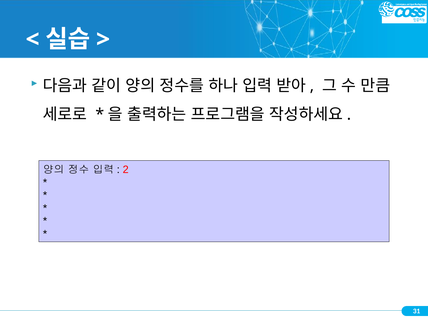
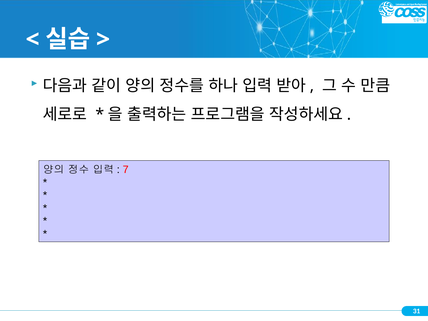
2: 2 -> 7 (126, 170)
